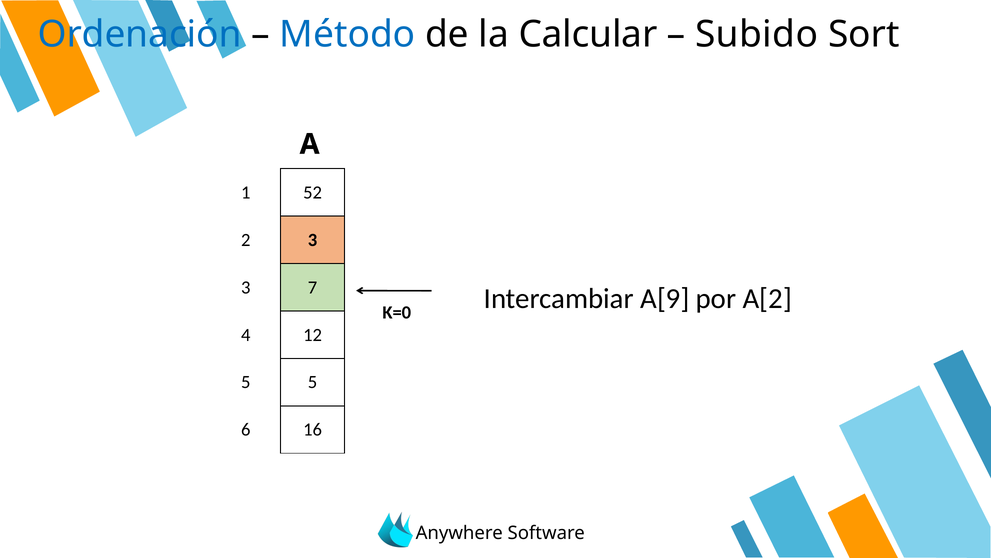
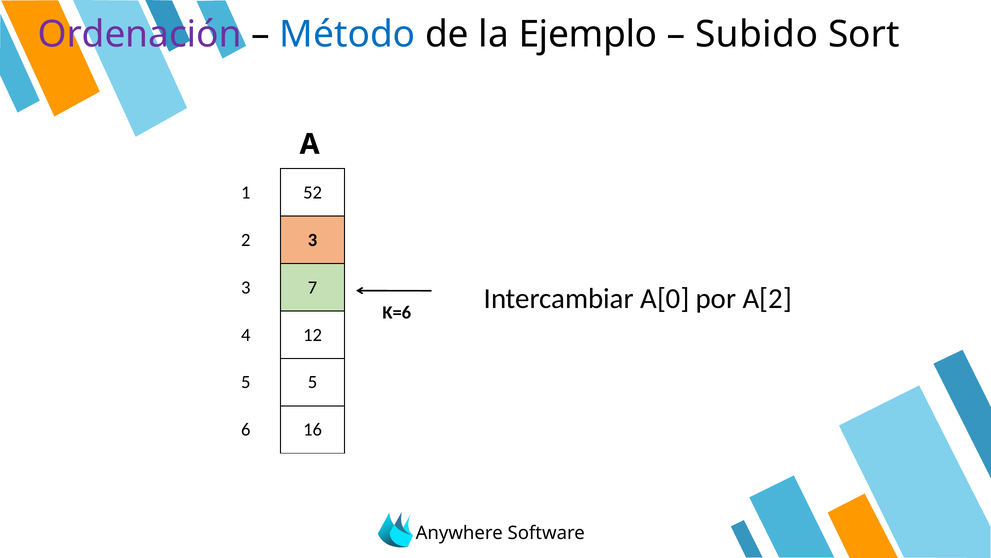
Ordenación colour: blue -> purple (140, 35)
Calcular: Calcular -> Ejemplo (588, 35)
Κ=0: Κ=0 -> Κ=6 (397, 312)
A[9: A[9 -> A[0 (665, 298)
